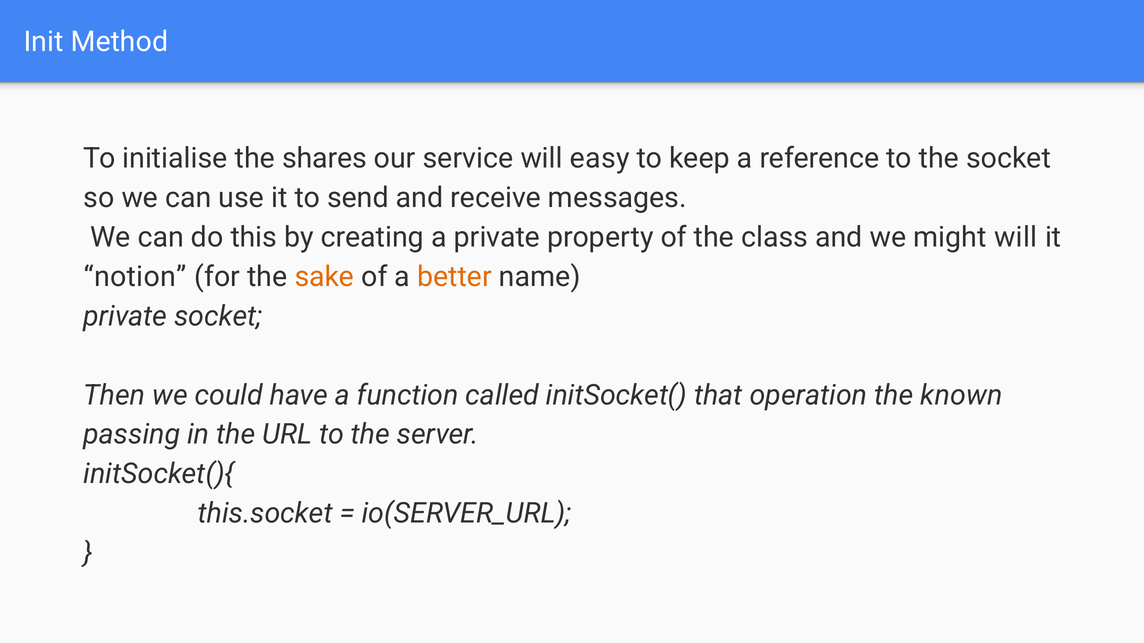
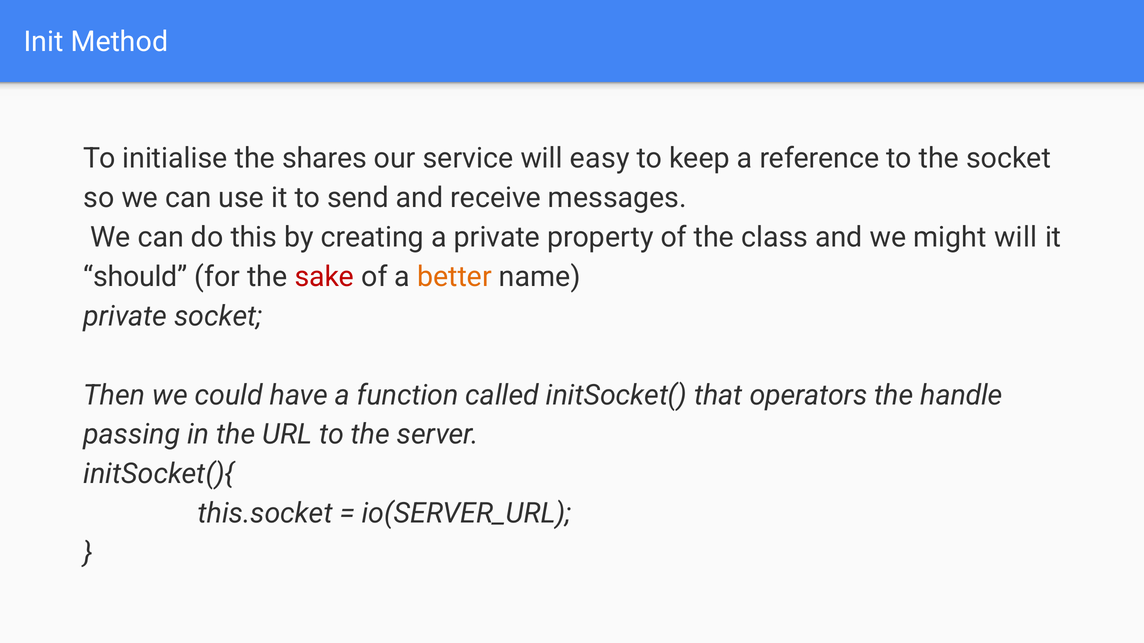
notion: notion -> should (135, 277)
sake colour: orange -> red (324, 277)
operation: operation -> operators (809, 395)
known: known -> handle (962, 395)
